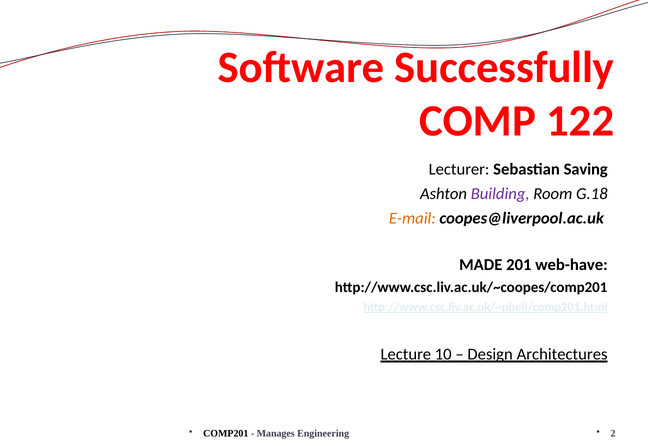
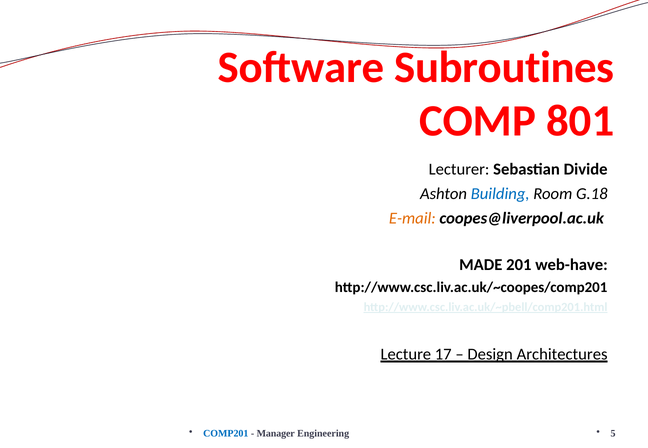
Successfully: Successfully -> Subroutines (504, 67)
122: 122 -> 801 (580, 121)
Saving: Saving -> Divide (586, 169)
Building colour: purple -> blue (500, 194)
10: 10 -> 17 (443, 355)
COMP201 colour: black -> blue (226, 434)
Manages: Manages -> Manager (276, 434)
2: 2 -> 5 (613, 434)
